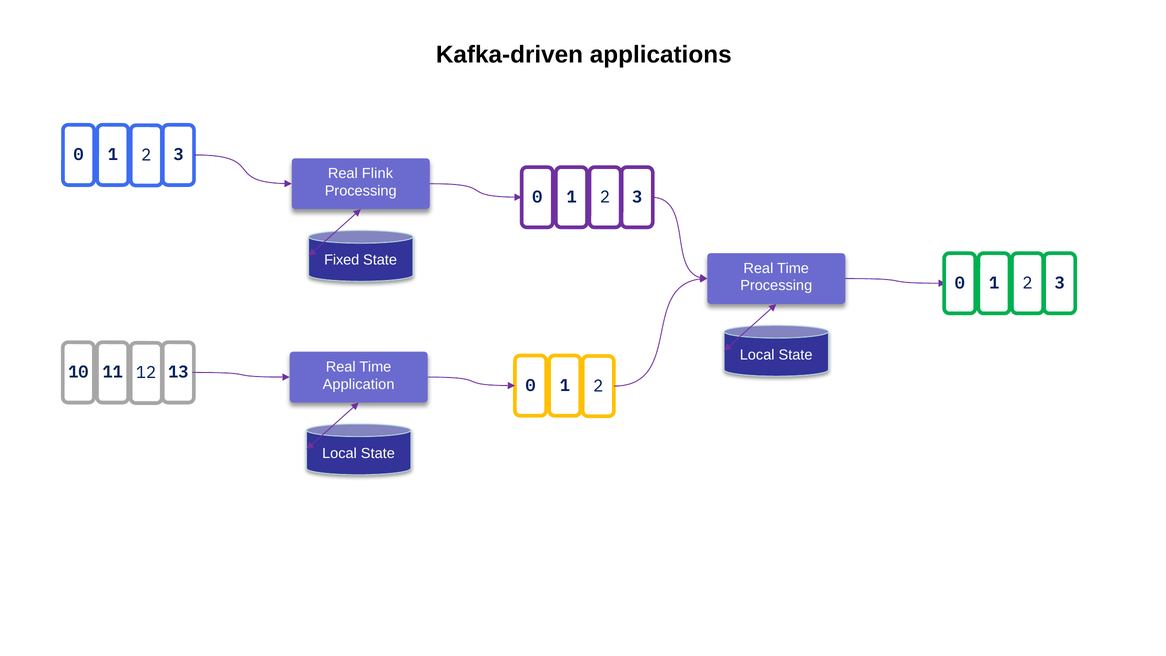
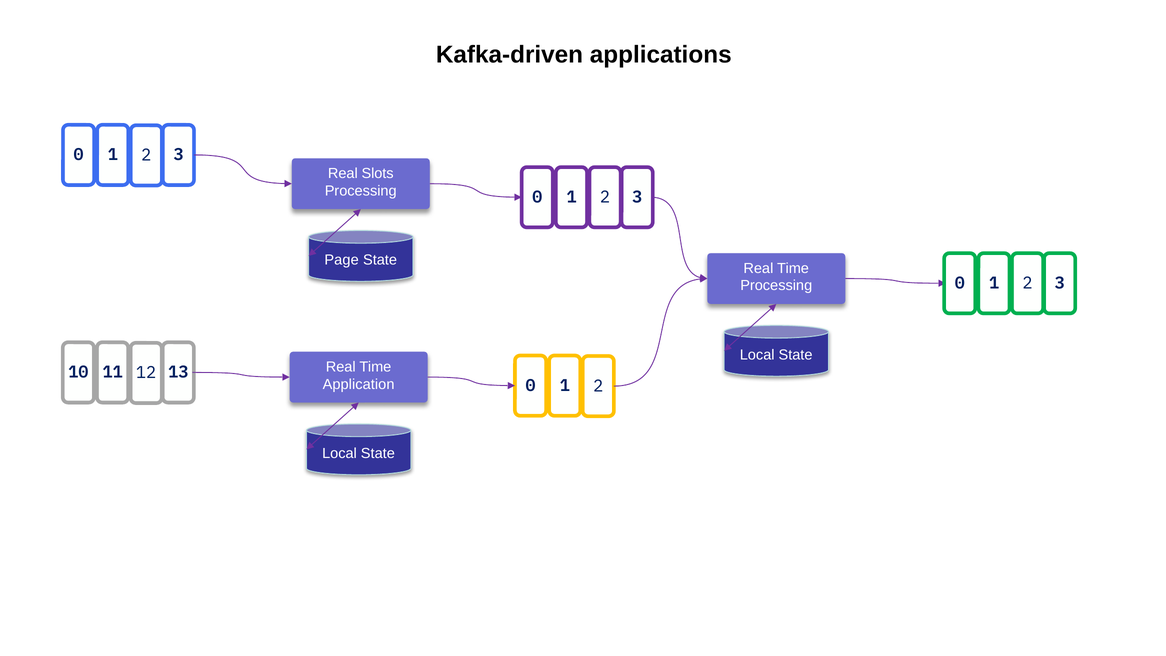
Flink: Flink -> Slots (378, 173)
Fixed: Fixed -> Page (342, 260)
